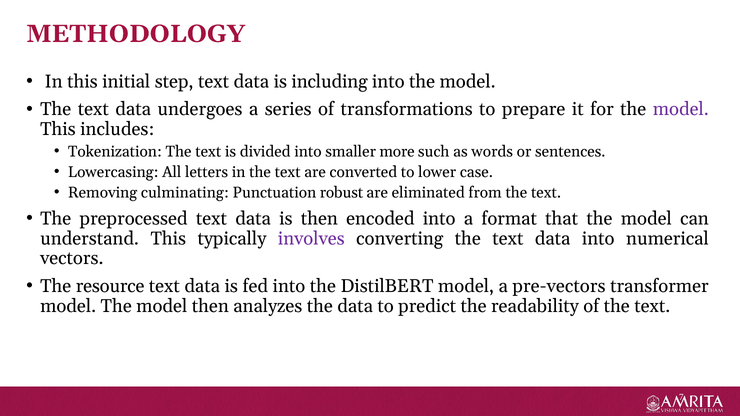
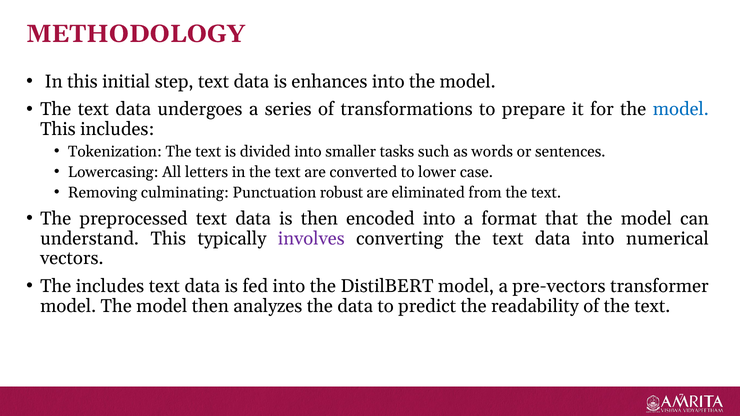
including: including -> enhances (329, 82)
model colour: purple -> blue (681, 109)
more: more -> tasks (397, 152)
The resource: resource -> includes (110, 286)
